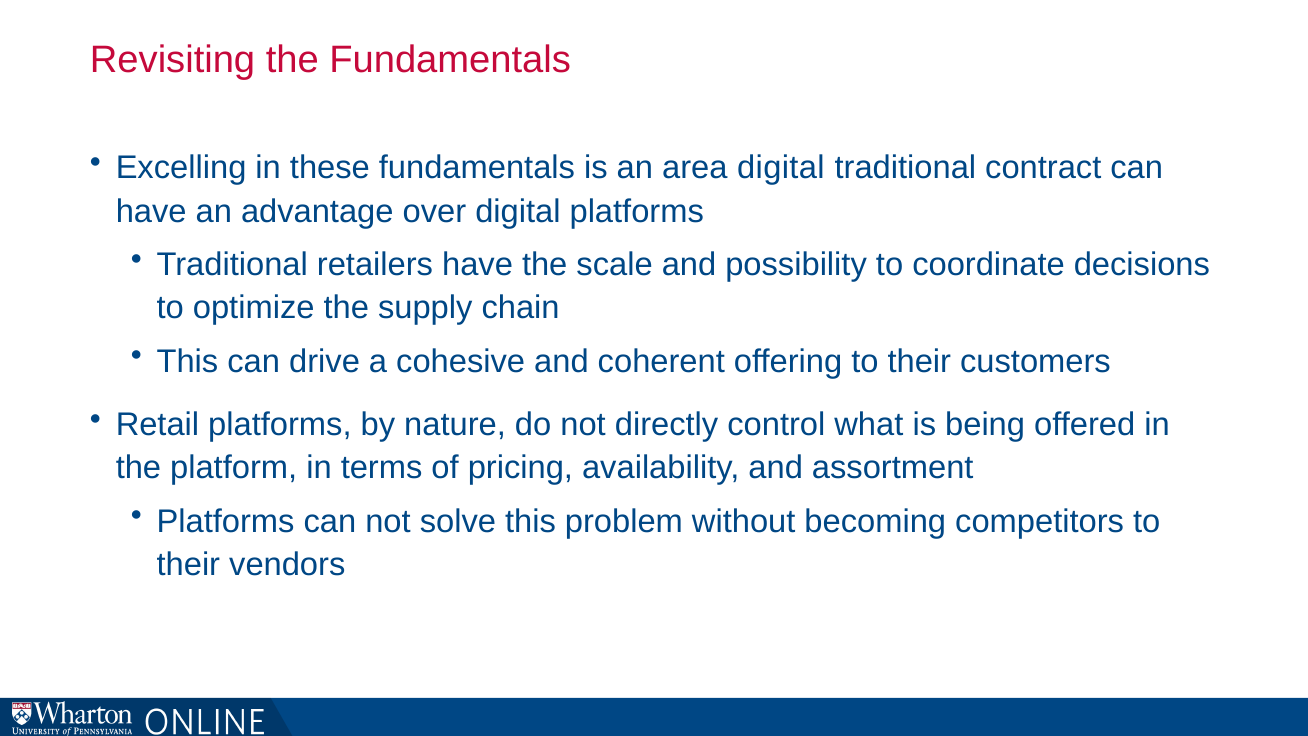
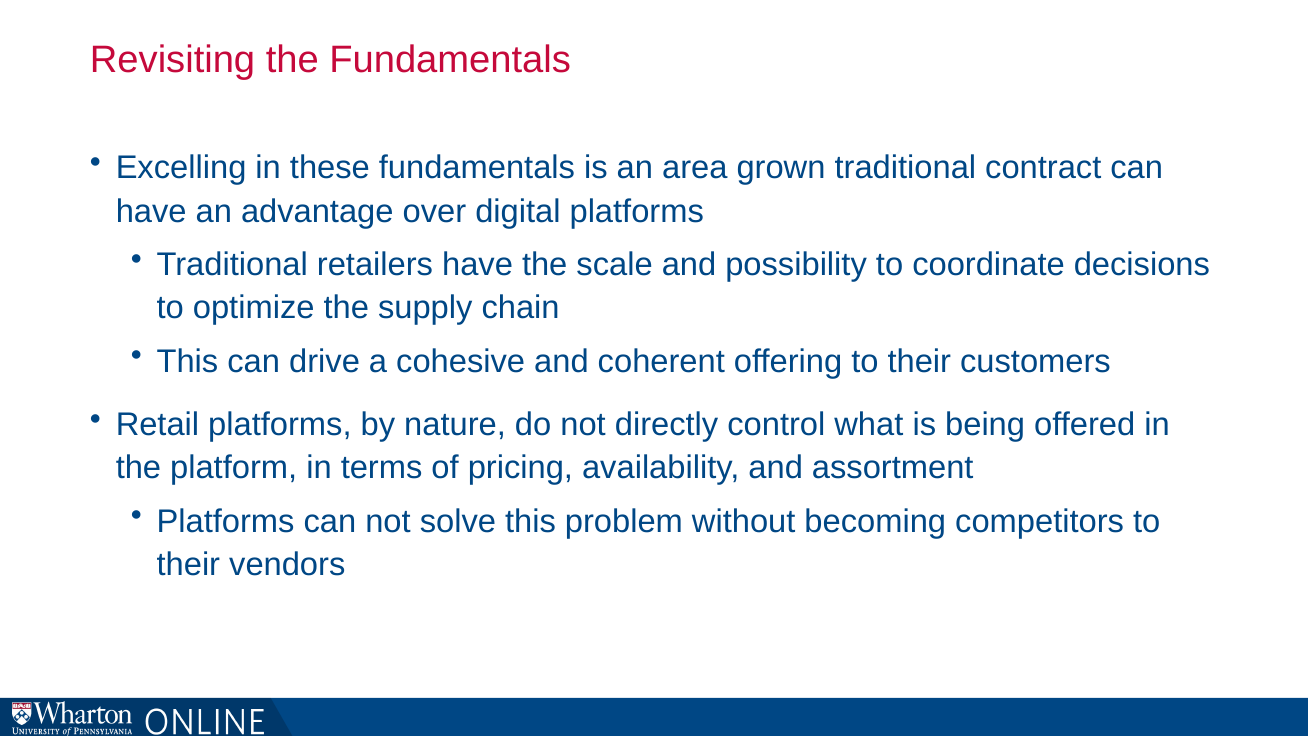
area digital: digital -> grown (781, 168)
